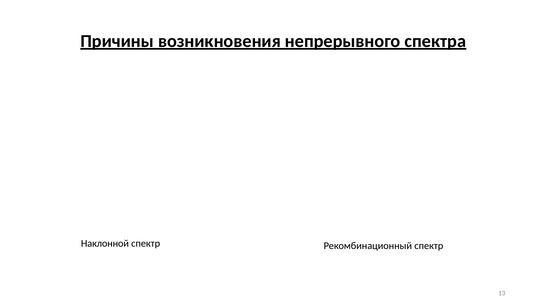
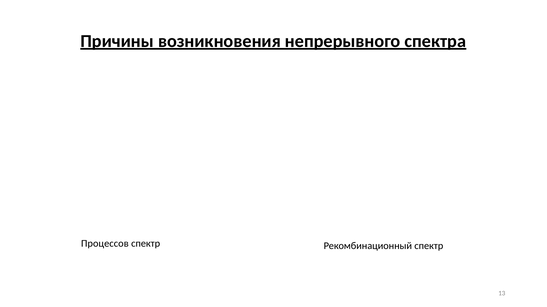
Наклонной: Наклонной -> Процессов (105, 244)
